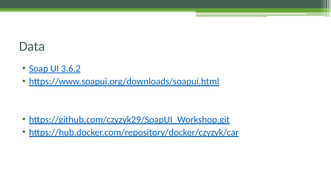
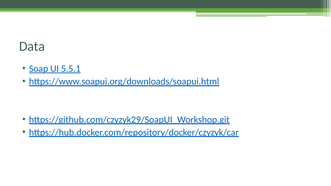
3.6.2: 3.6.2 -> 5.5.1 (71, 69)
